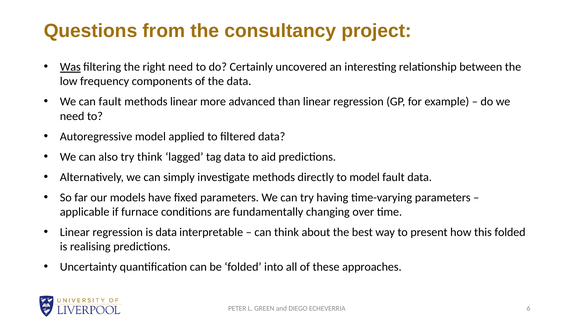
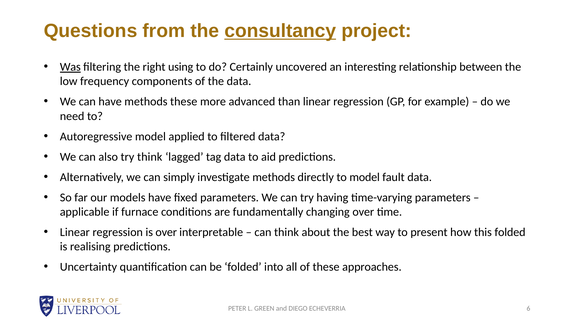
consultancy underline: none -> present (280, 31)
right need: need -> using (181, 67)
can fault: fault -> have (110, 102)
methods linear: linear -> these (184, 102)
is data: data -> over (166, 232)
